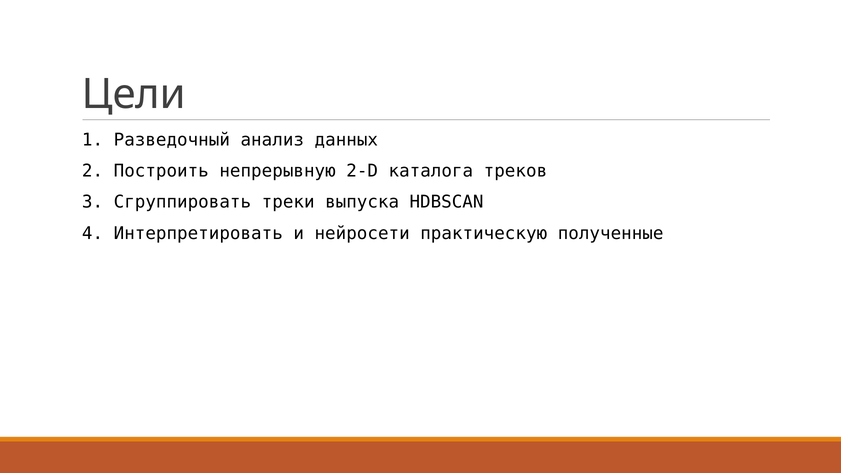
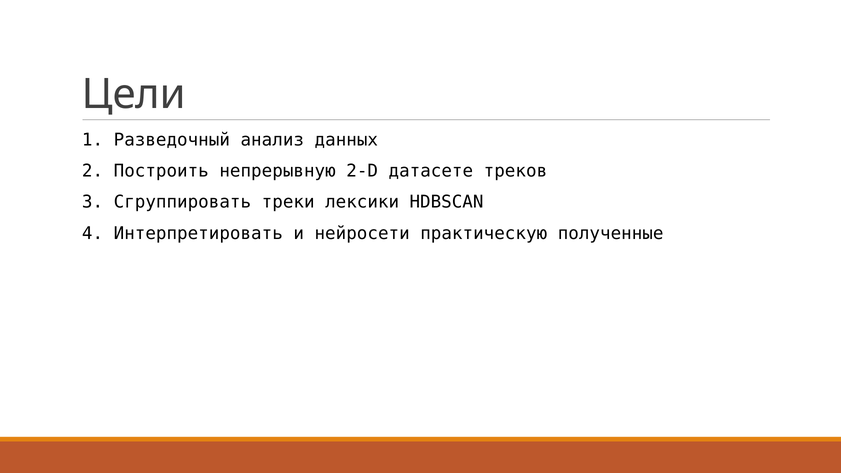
каталога: каталога -> датасете (431, 171)
выпуска: выпуска -> лексики (362, 202)
